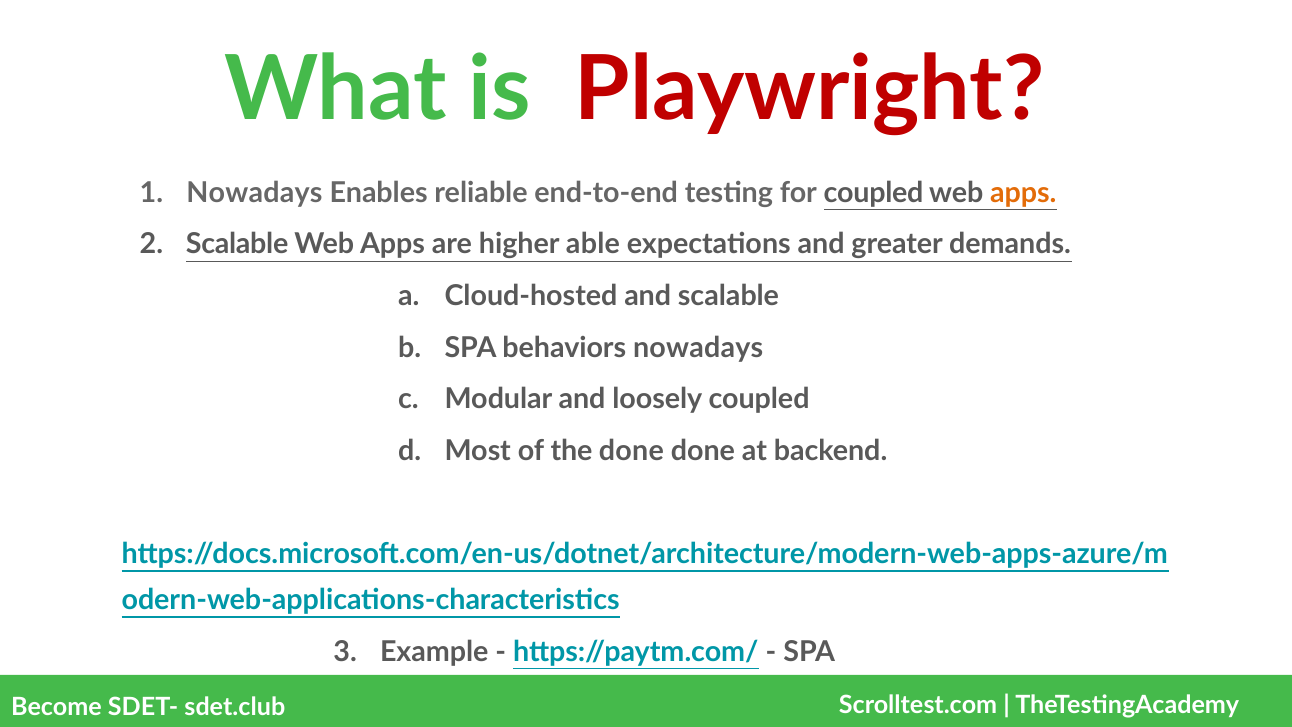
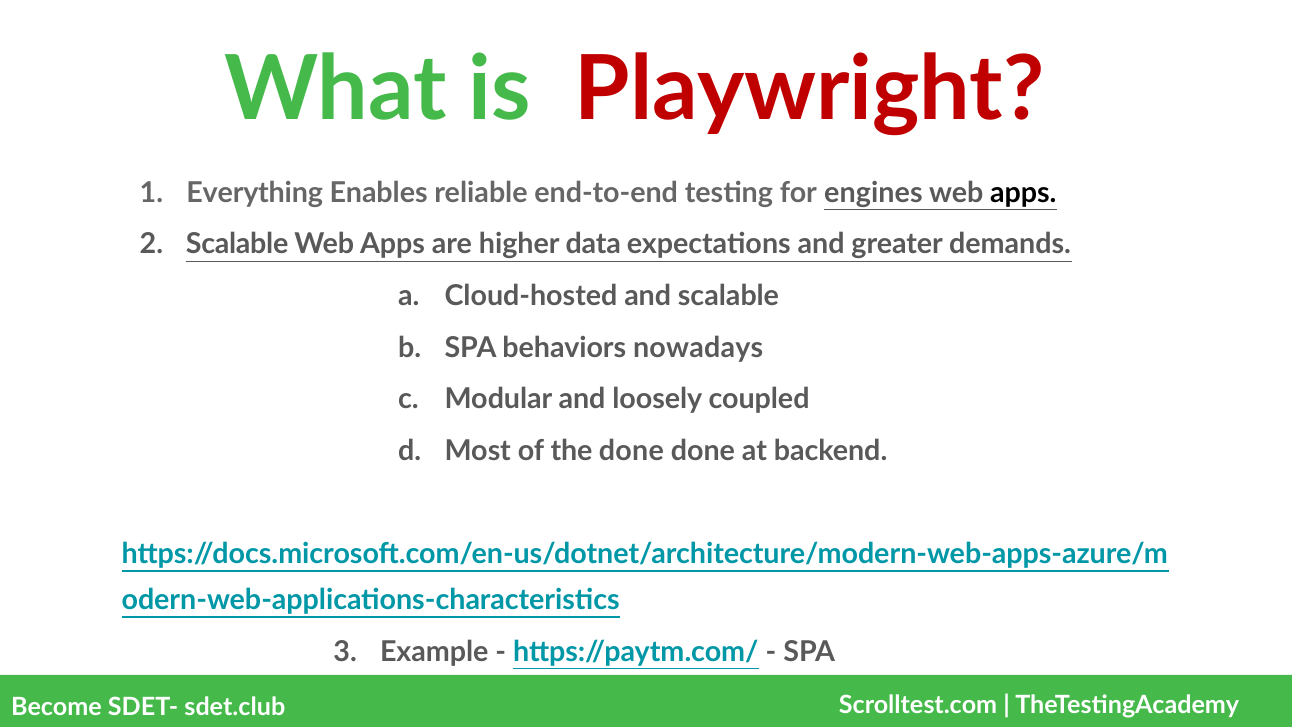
Nowadays: Nowadays -> Everything (255, 193)
for coupled: coupled -> engines (873, 193)
apps colour: orange -> black (1023, 193)
able: able -> data (593, 244)
